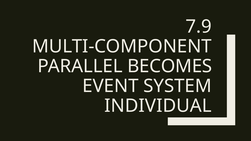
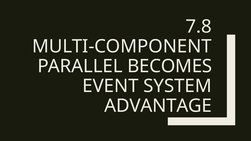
7.9: 7.9 -> 7.8 (199, 27)
INDIVIDUAL: INDIVIDUAL -> ADVANTAGE (158, 106)
